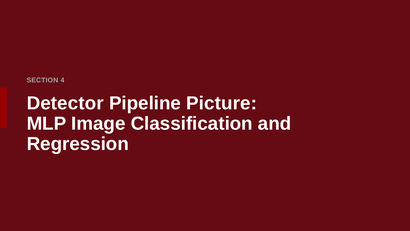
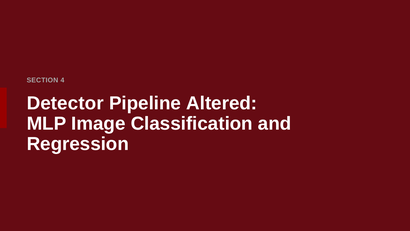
Picture: Picture -> Altered (222, 103)
